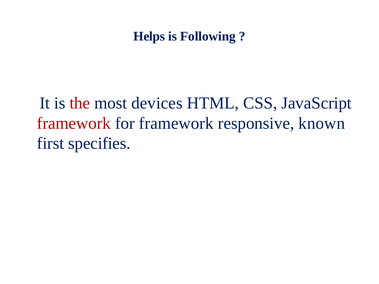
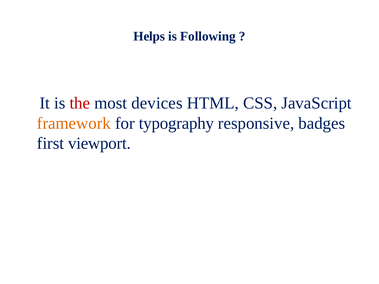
framework colour: red -> orange (74, 123)
for framework: framework -> typography (176, 123)
known: known -> badges (322, 123)
specifies: specifies -> viewport (99, 144)
